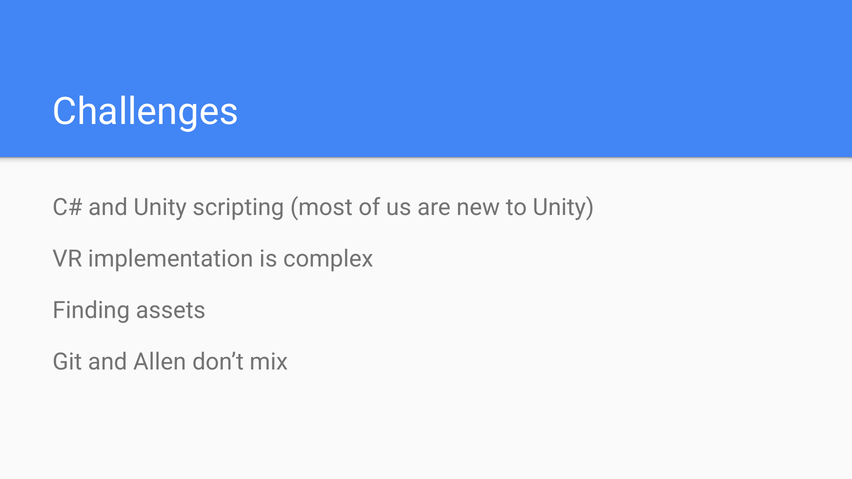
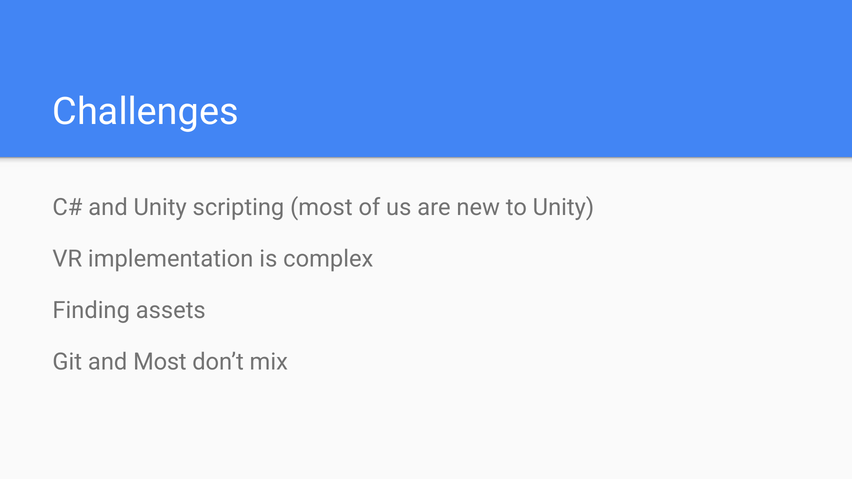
and Allen: Allen -> Most (160, 362)
